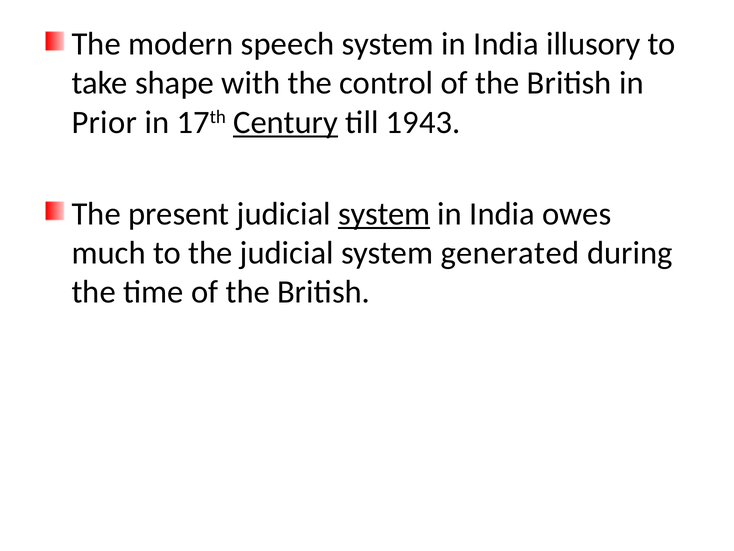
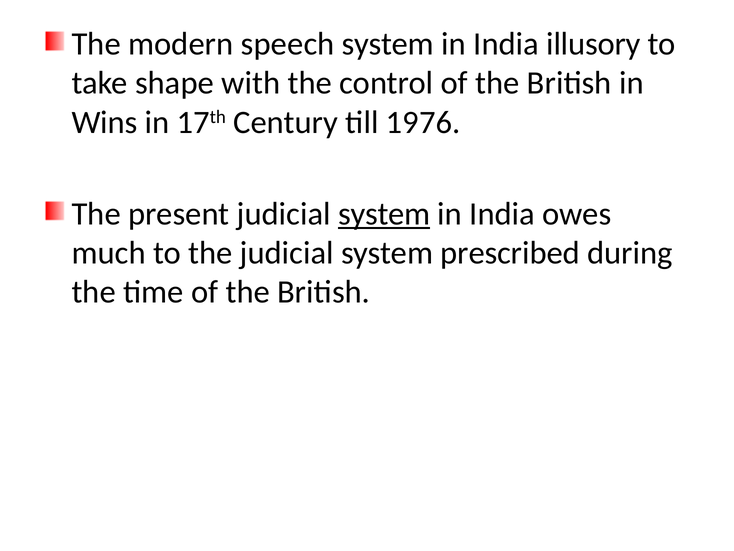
Prior: Prior -> Wins (104, 122)
Century underline: present -> none (286, 122)
1943: 1943 -> 1976 (423, 122)
generated: generated -> prescribed (510, 253)
